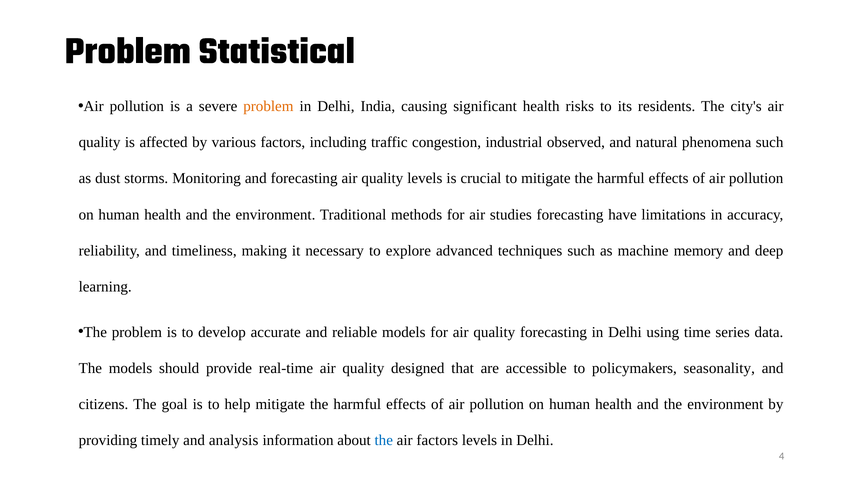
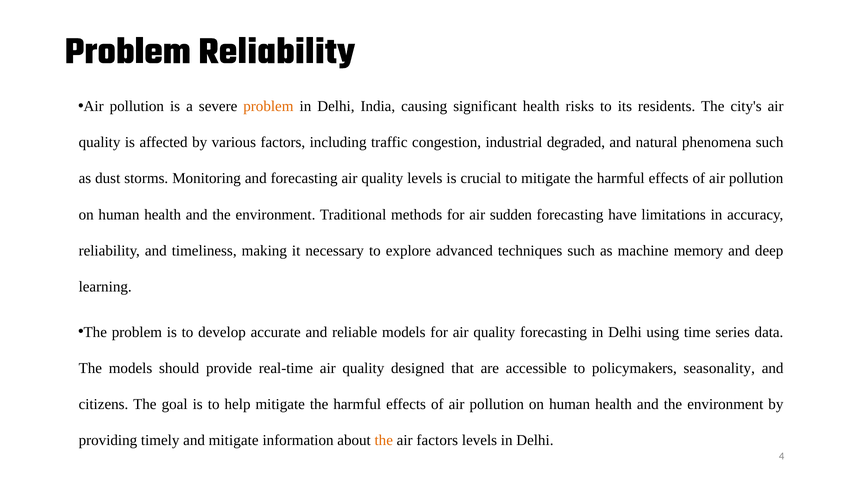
Problem Statistical: Statistical -> Reliability (277, 50)
observed: observed -> degraded (576, 142)
studies: studies -> sudden (511, 214)
and analysis: analysis -> mitigate (234, 440)
the colour: blue -> orange (384, 440)
